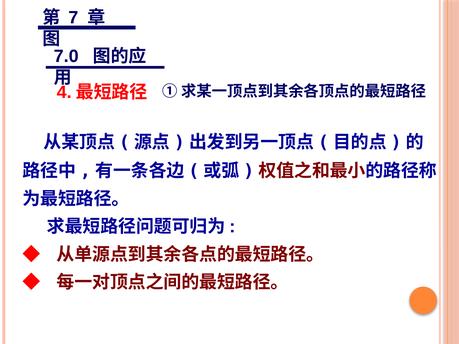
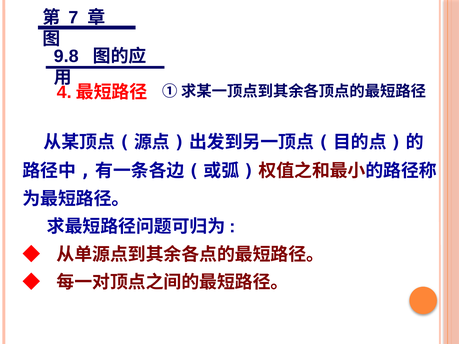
7.0: 7.0 -> 9.8 (66, 56)
